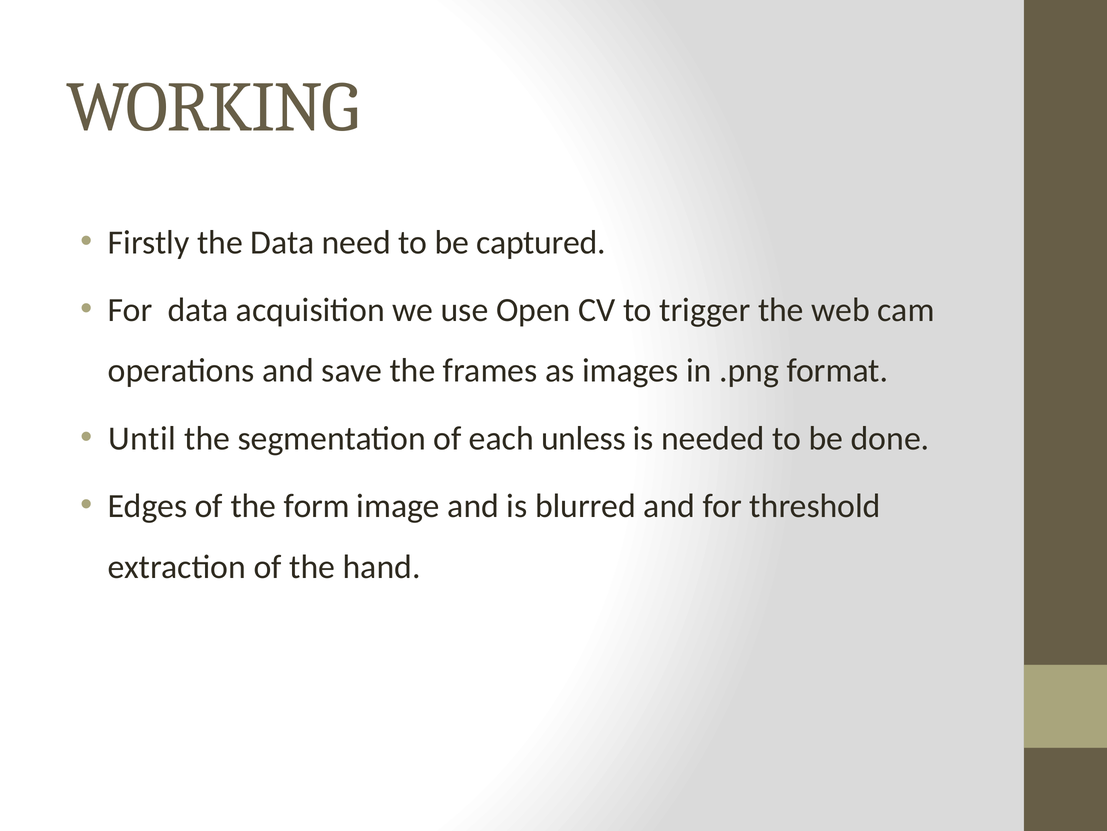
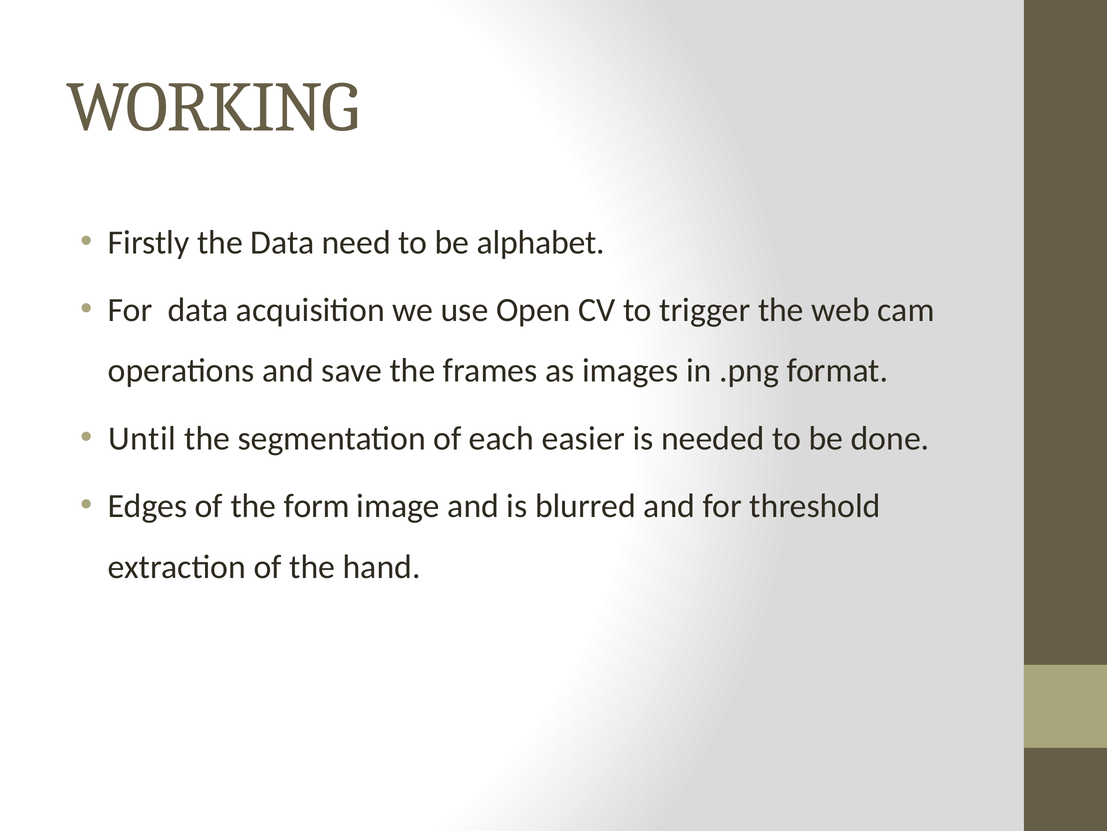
captured: captured -> alphabet (541, 242)
unless: unless -> easier (583, 438)
